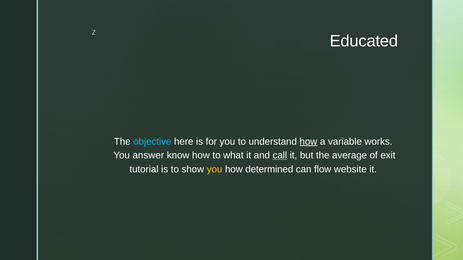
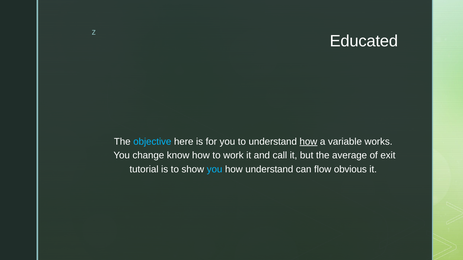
answer: answer -> change (148, 156)
what: what -> work (233, 156)
call underline: present -> none (280, 156)
you colour: yellow -> light blue (215, 170)
how determined: determined -> understand (269, 170)
website: website -> obvious (350, 170)
